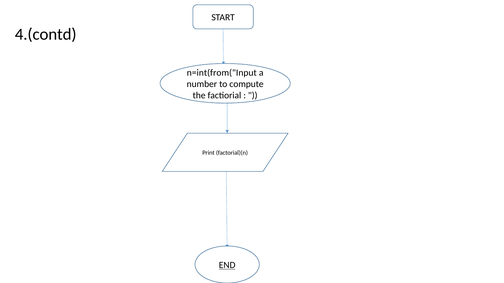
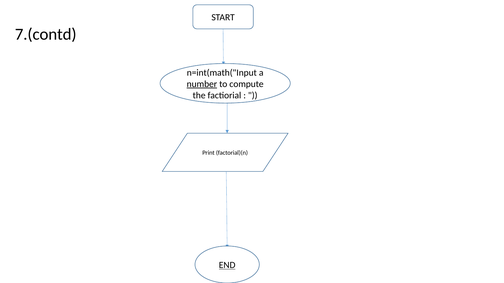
4.(contd: 4.(contd -> 7.(contd (46, 34)
n=int(from("Input: n=int(from("Input -> n=int(math("Input (222, 73)
number underline: none -> present (202, 84)
